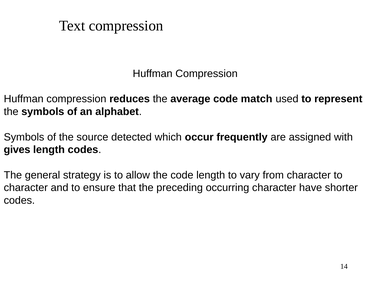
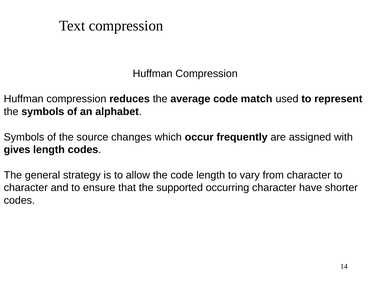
detected: detected -> changes (131, 137)
preceding: preceding -> supported (180, 188)
